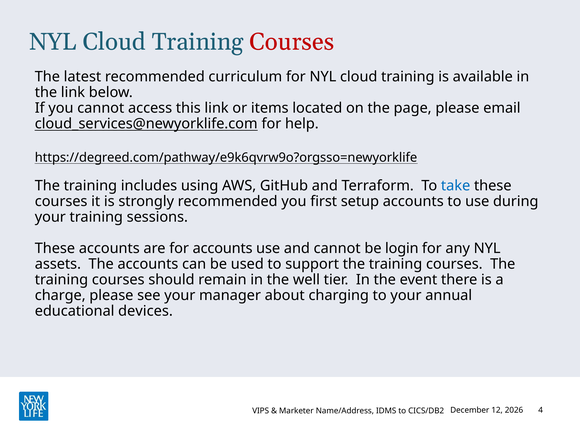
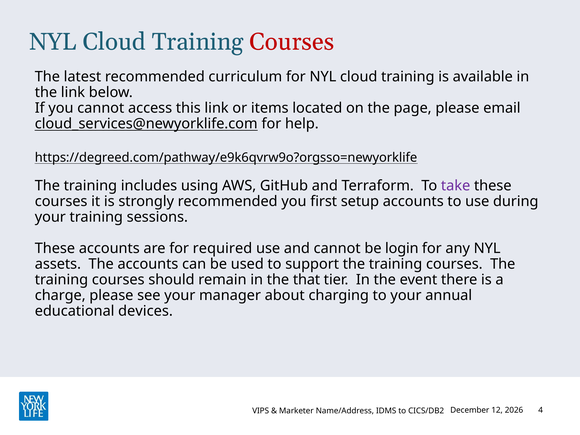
take colour: blue -> purple (456, 186)
for accounts: accounts -> required (222, 248)
well: well -> that (307, 280)
